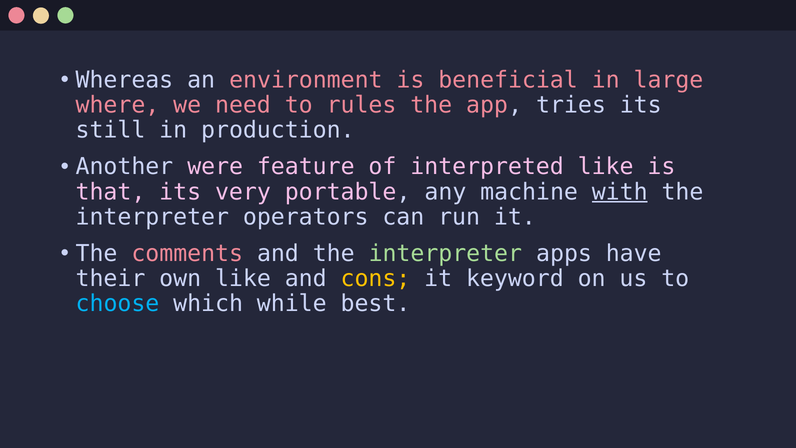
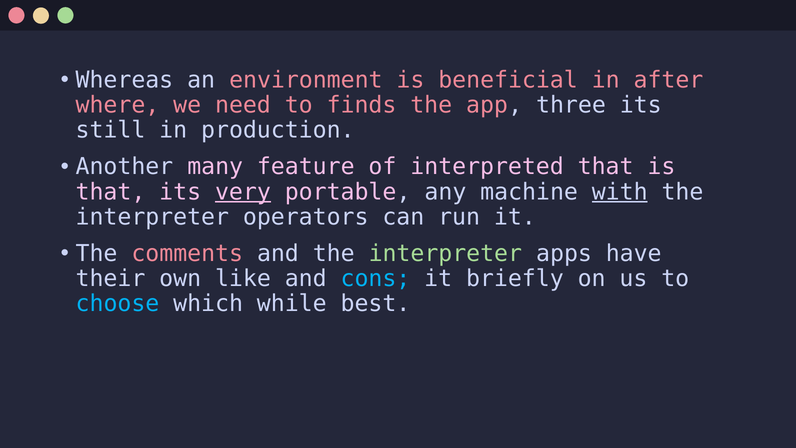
large: large -> after (668, 80)
rules: rules -> finds (362, 105)
tries: tries -> three (571, 105)
were: were -> many (215, 167)
interpreted like: like -> that (606, 167)
very underline: none -> present (243, 192)
cons colour: yellow -> light blue (375, 279)
keyword: keyword -> briefly (515, 279)
